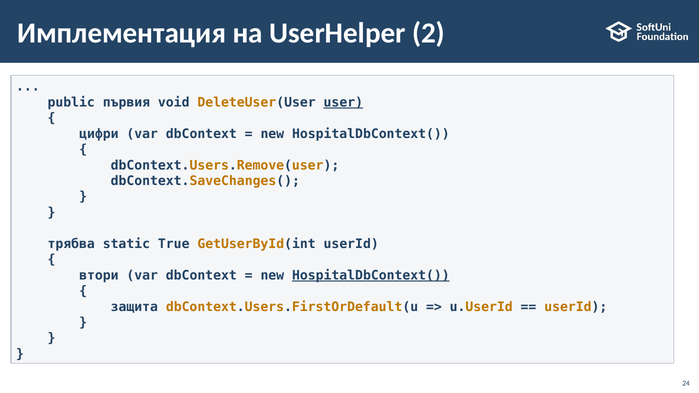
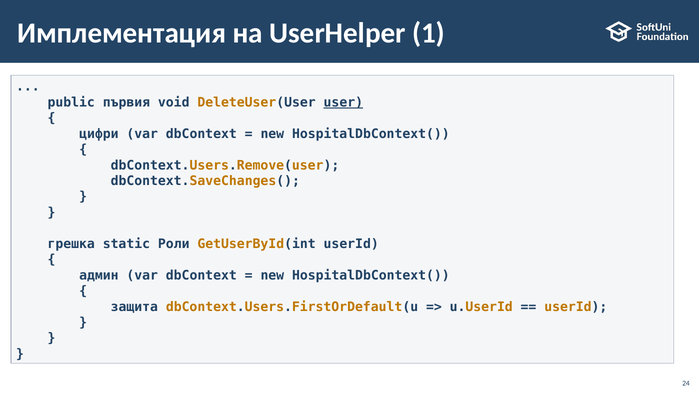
2: 2 -> 1 (429, 33)
трябва: трябва -> грешка (71, 244)
True: True -> Роли (174, 244)
втори: втори -> админ (99, 275)
HospitalDbContext( underline: present -> none (371, 275)
